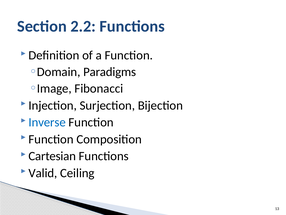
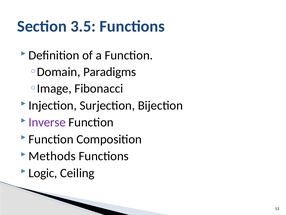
2.2: 2.2 -> 3.5 (83, 26)
Inverse colour: blue -> purple (47, 122)
Cartesian: Cartesian -> Methods (52, 156)
Valid: Valid -> Logic (43, 173)
